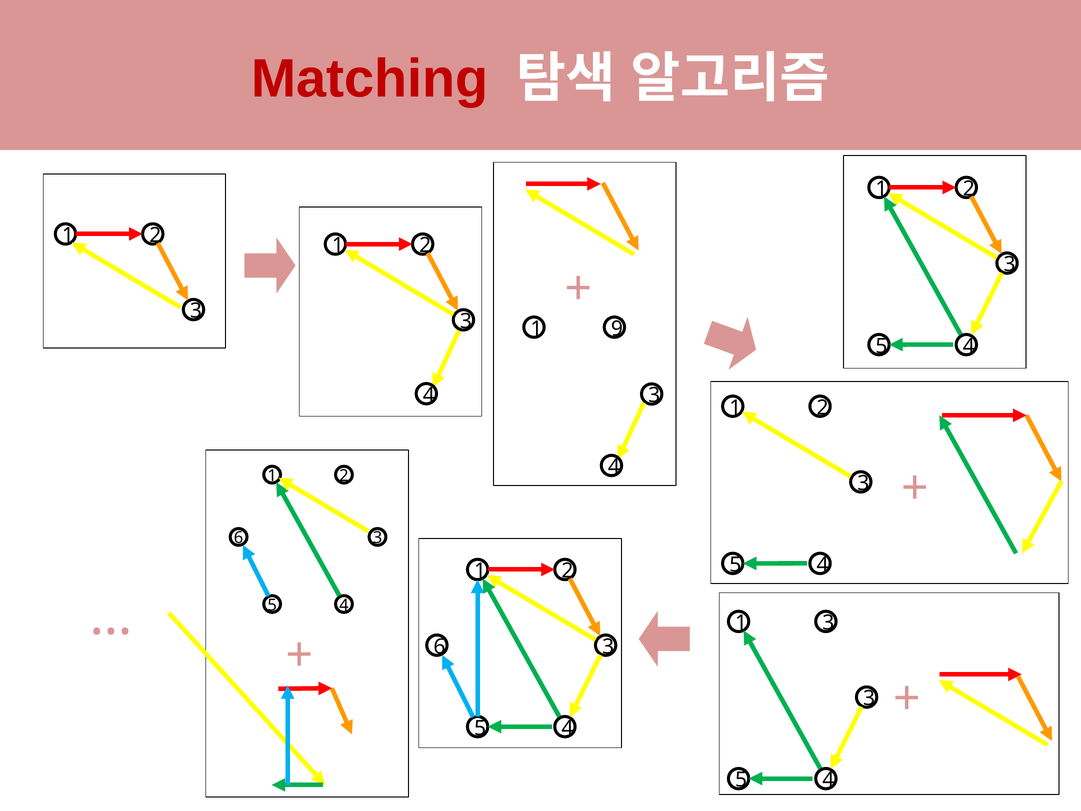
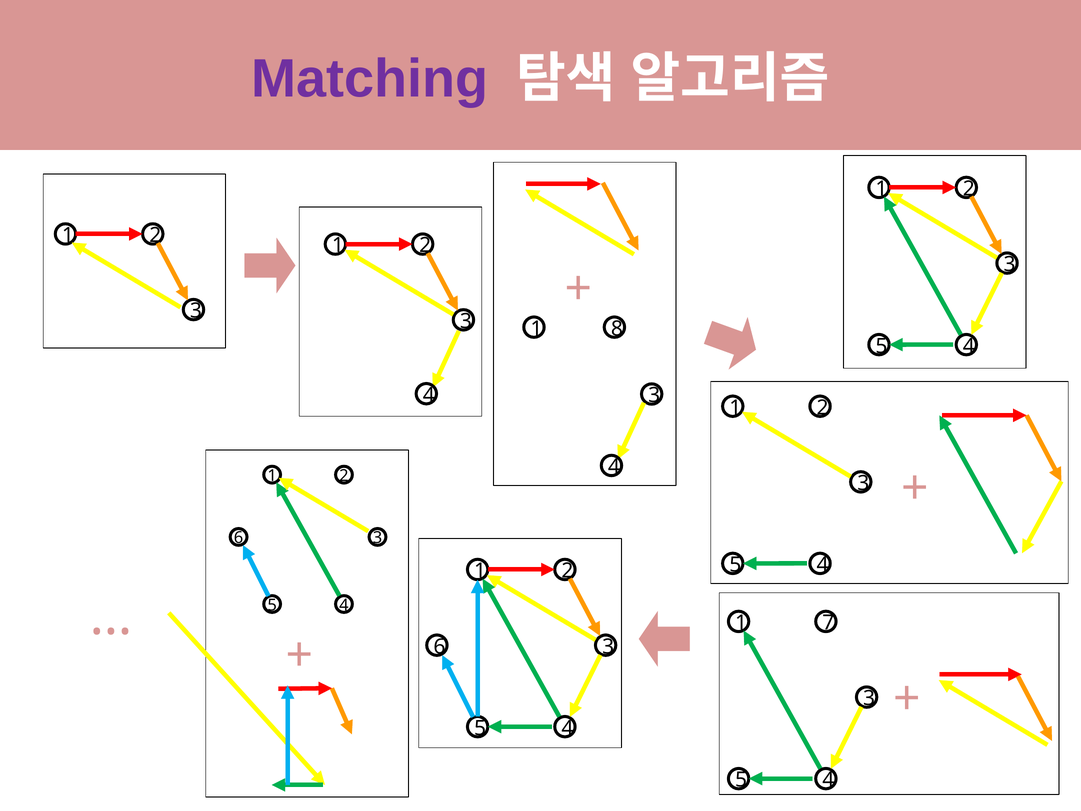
Matching colour: red -> purple (370, 79)
9: 9 -> 8 (617, 329)
3: 3 -> 7 (828, 623)
